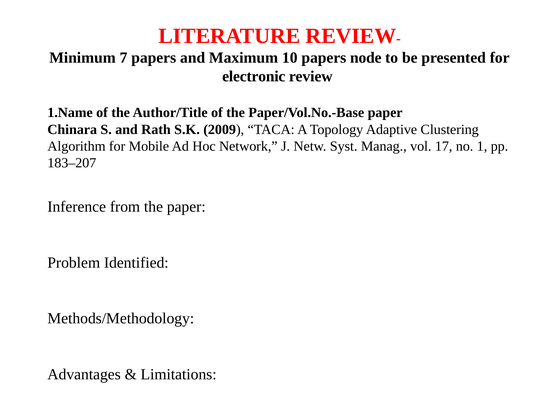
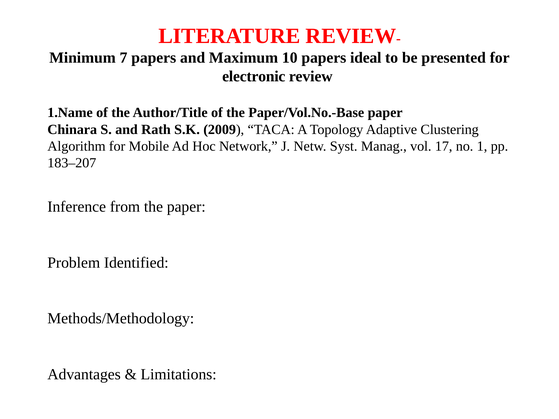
node: node -> ideal (366, 58)
